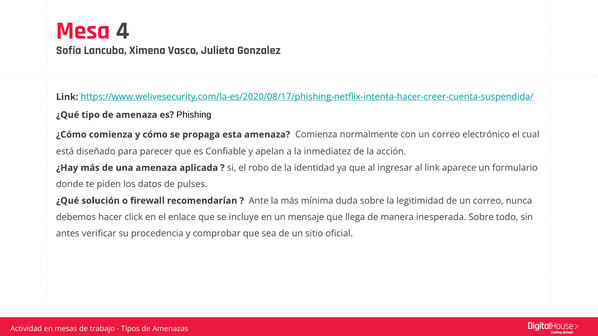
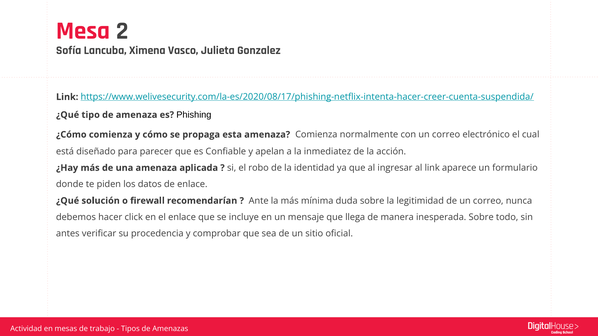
4: 4 -> 2 (122, 31)
de pulses: pulses -> enlace (192, 184)
